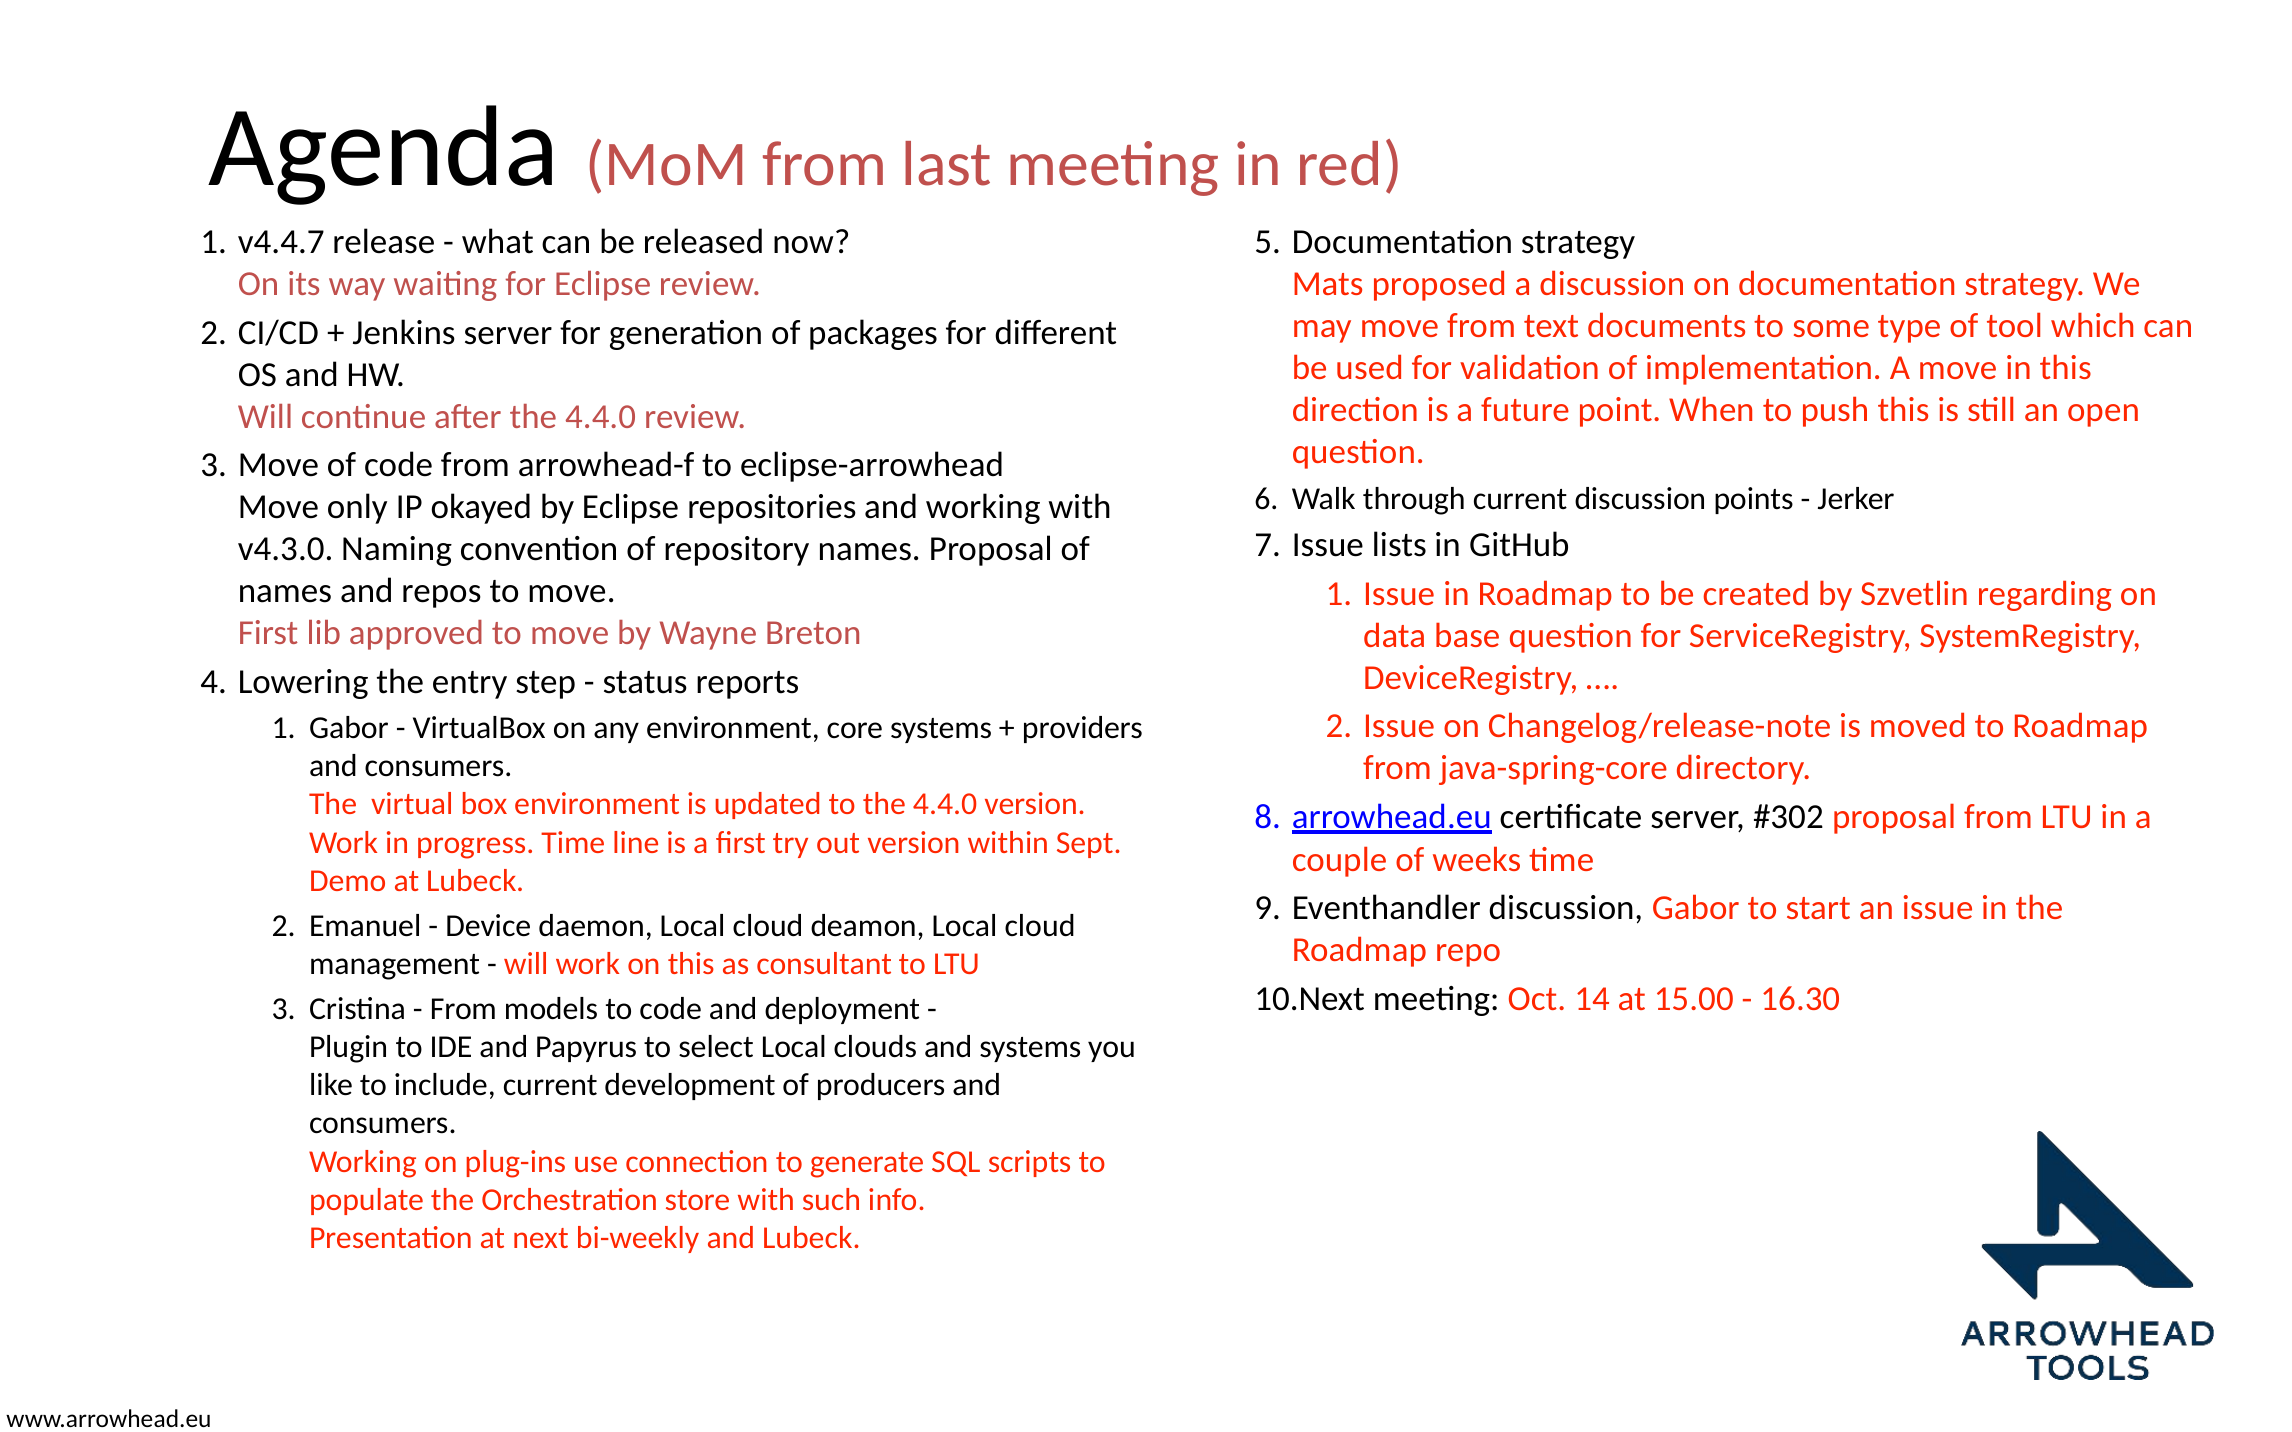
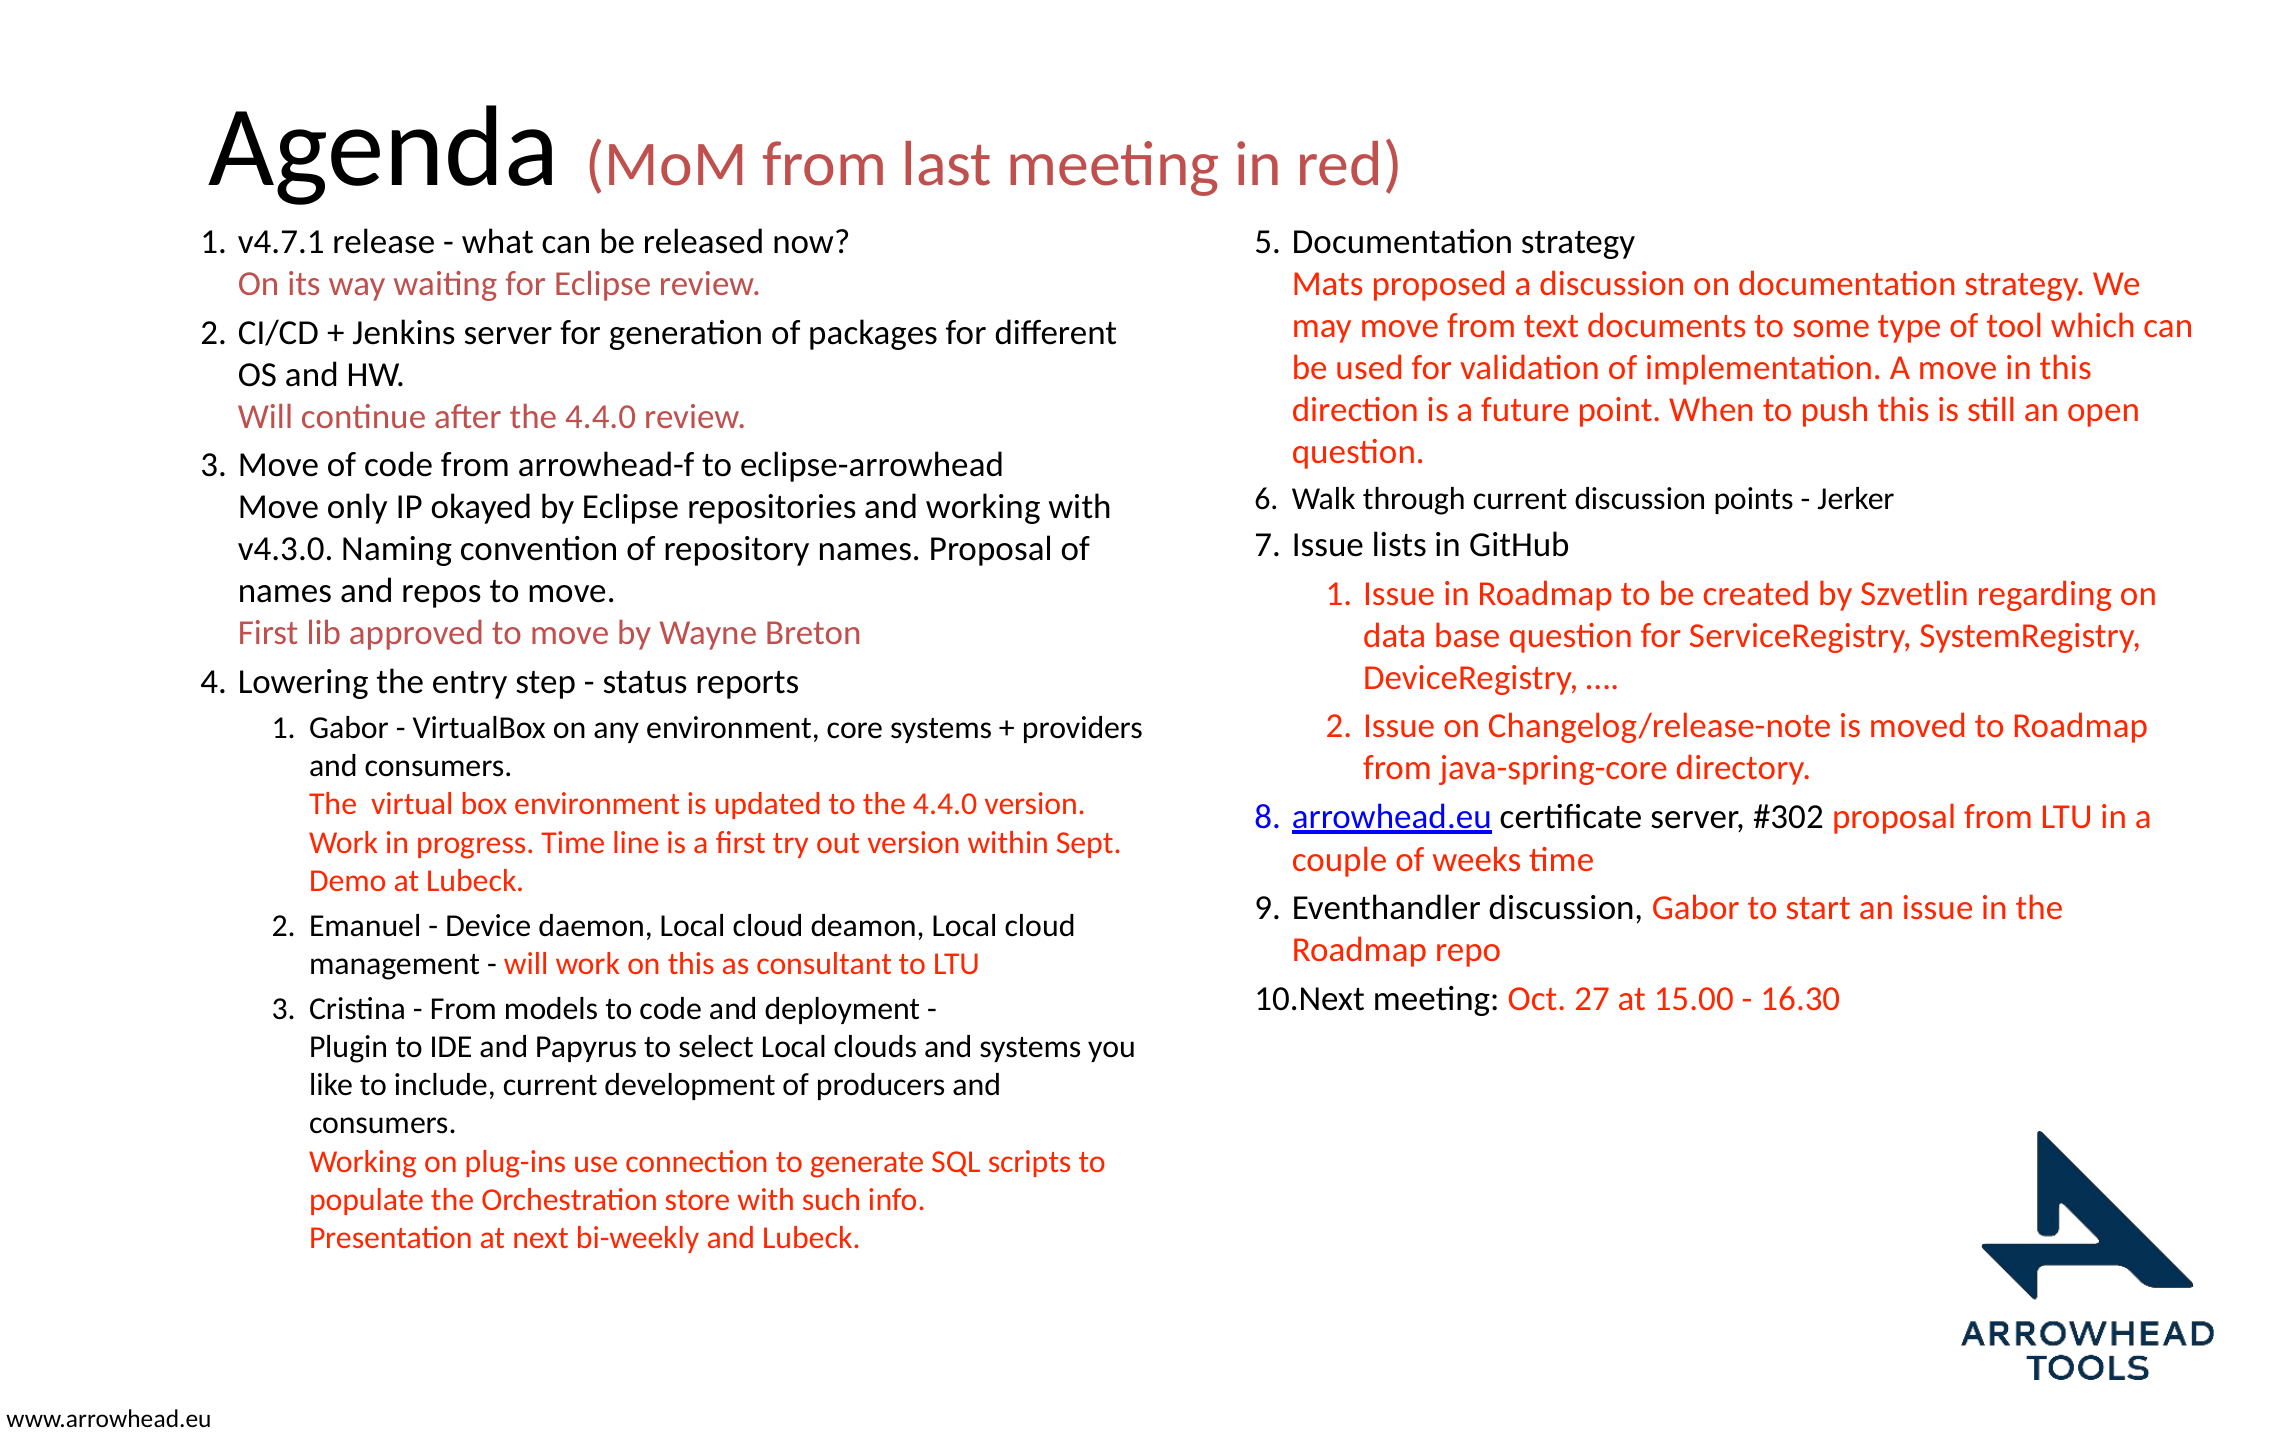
v4.4.7: v4.4.7 -> v4.7.1 (281, 242)
14: 14 -> 27 (1592, 999)
